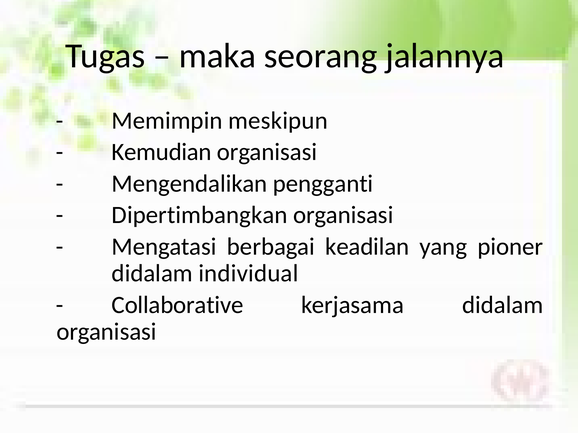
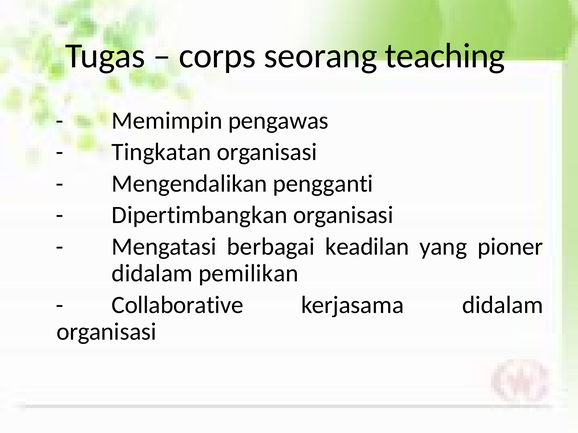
maka: maka -> corps (217, 56)
jalannya: jalannya -> teaching (445, 56)
meskipun: meskipun -> pengawas (278, 121)
Kemudian: Kemudian -> Tingkatan (161, 152)
individual: individual -> pemilikan (248, 274)
